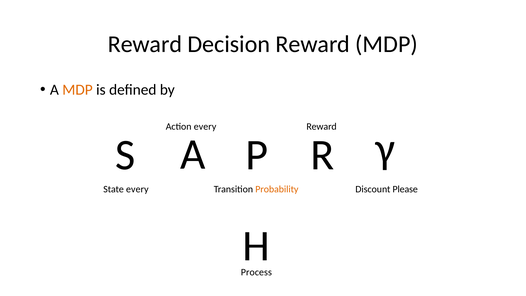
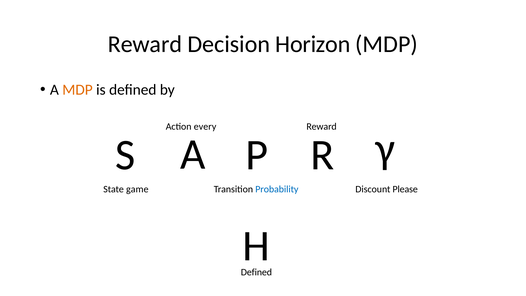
Decision Reward: Reward -> Horizon (313, 44)
State every: every -> game (137, 189)
Probability colour: orange -> blue (277, 189)
Process: Process -> Defined (256, 272)
